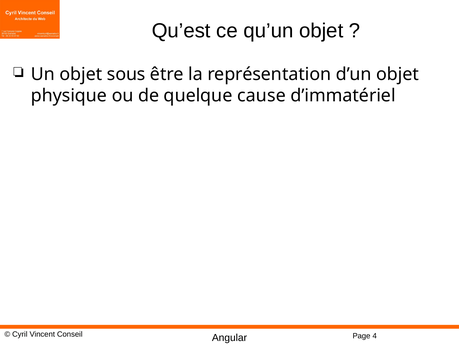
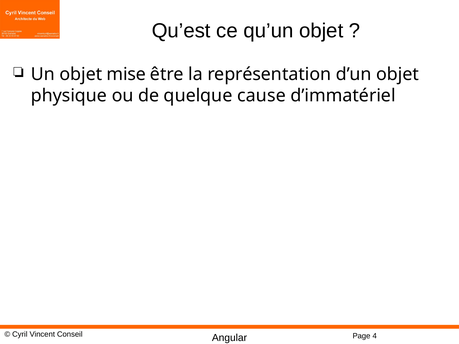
sous: sous -> mise (126, 74)
